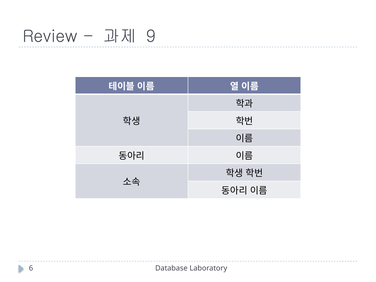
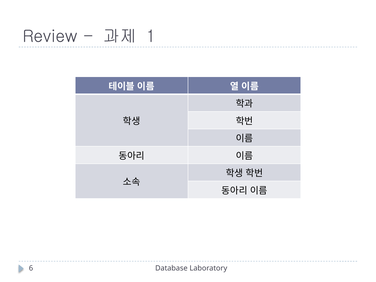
9: 9 -> 1 (151, 36)
